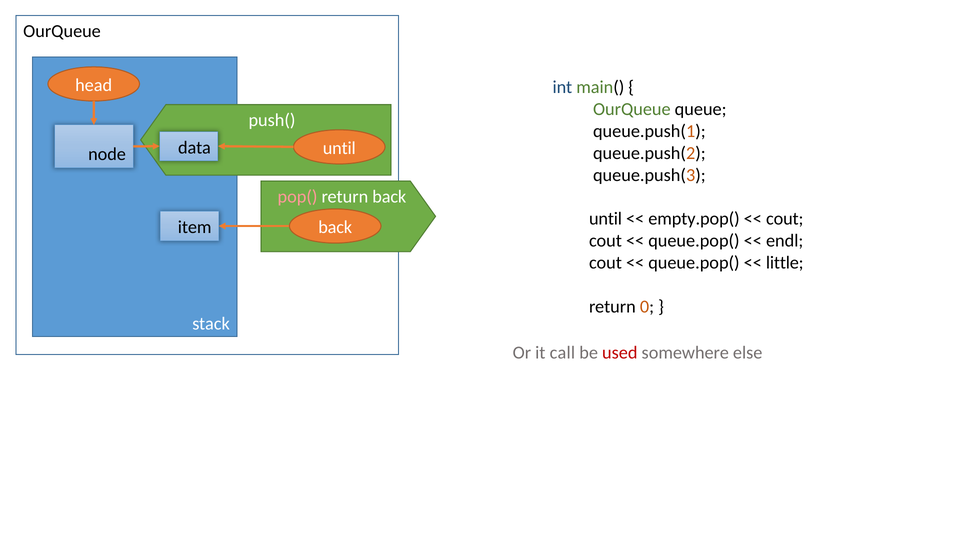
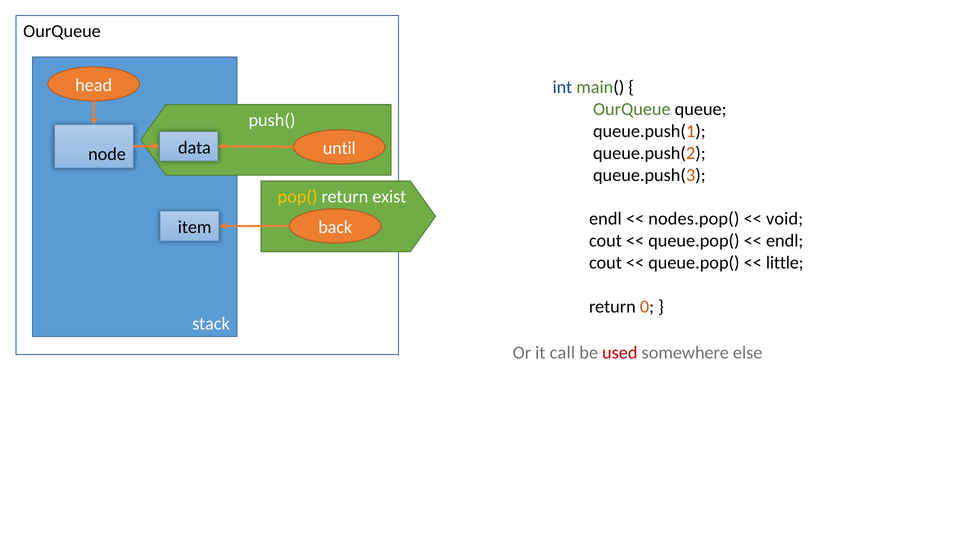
pop( colour: pink -> yellow (298, 197)
return back: back -> exist (389, 197)
until: until -> endl (605, 219)
empty.pop(: empty.pop( -> nodes.pop( (694, 219)
cout: cout -> void (785, 219)
